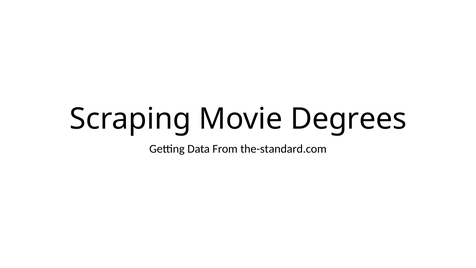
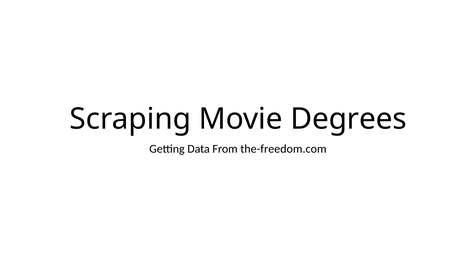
the-standard.com: the-standard.com -> the-freedom.com (283, 149)
